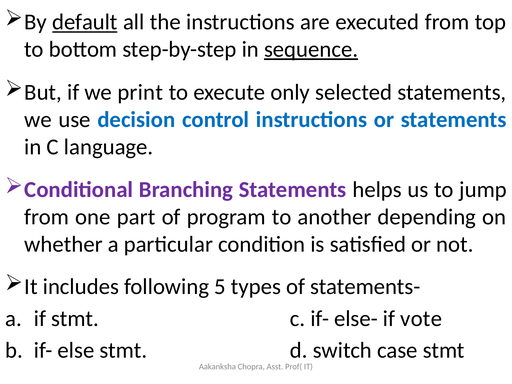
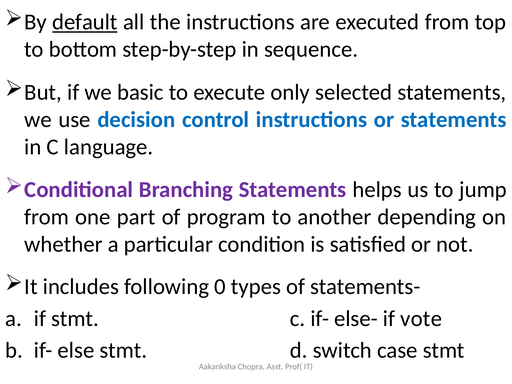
sequence underline: present -> none (311, 49)
print: print -> basic (140, 92)
5: 5 -> 0 (220, 287)
